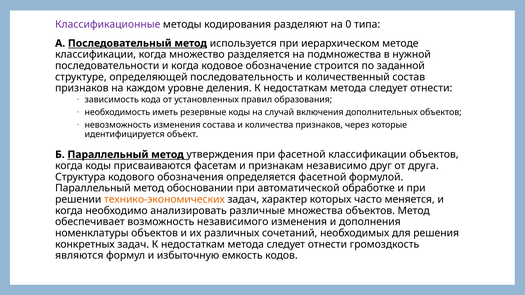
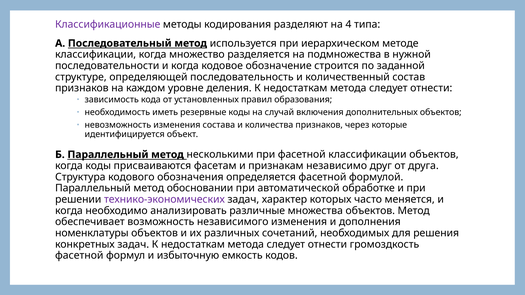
0: 0 -> 4 (348, 24)
утверждения: утверждения -> несколькими (220, 155)
технико-экономических colour: orange -> purple (164, 200)
являются: являются -> фасетной (79, 256)
